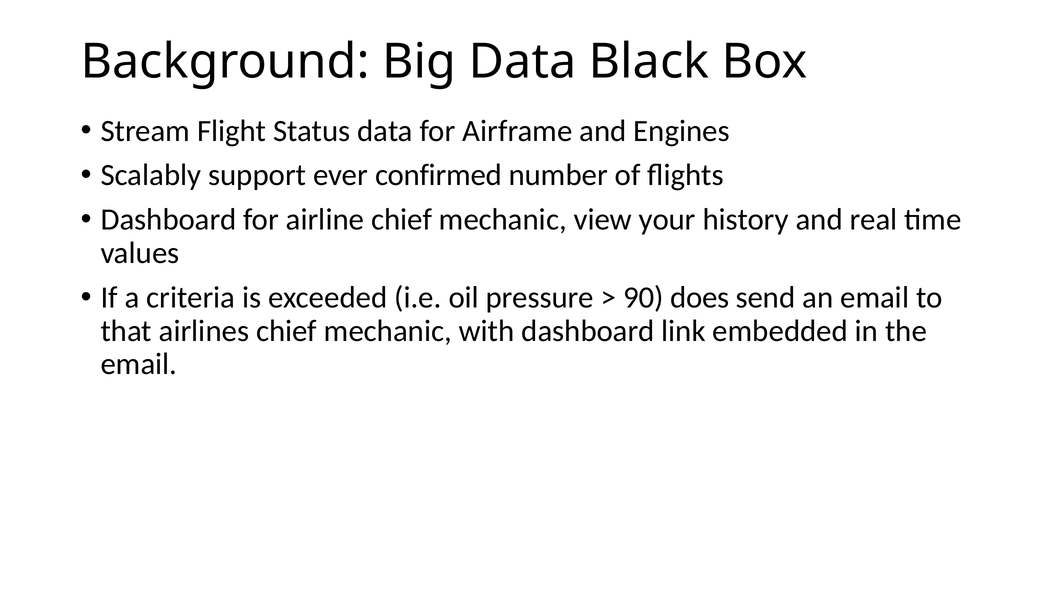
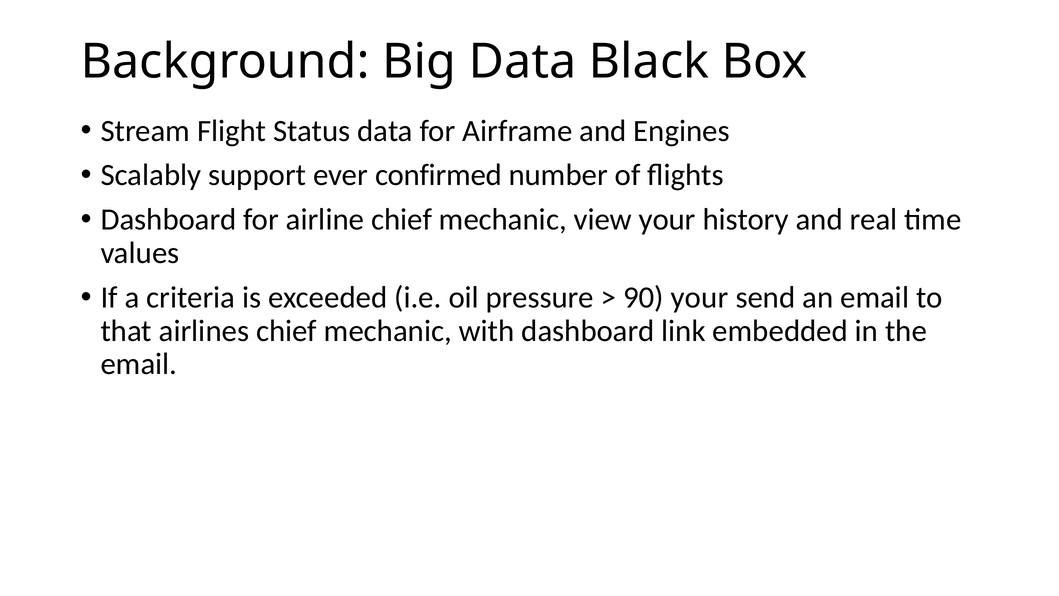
90 does: does -> your (699, 297)
